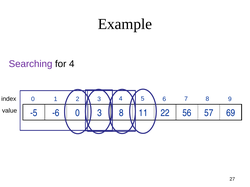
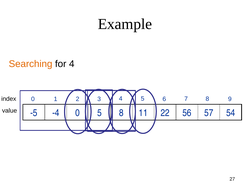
Searching colour: purple -> orange (31, 64)
-6: -6 -> -4 (56, 113)
0 3: 3 -> 5 (99, 113)
69: 69 -> 54 (231, 113)
